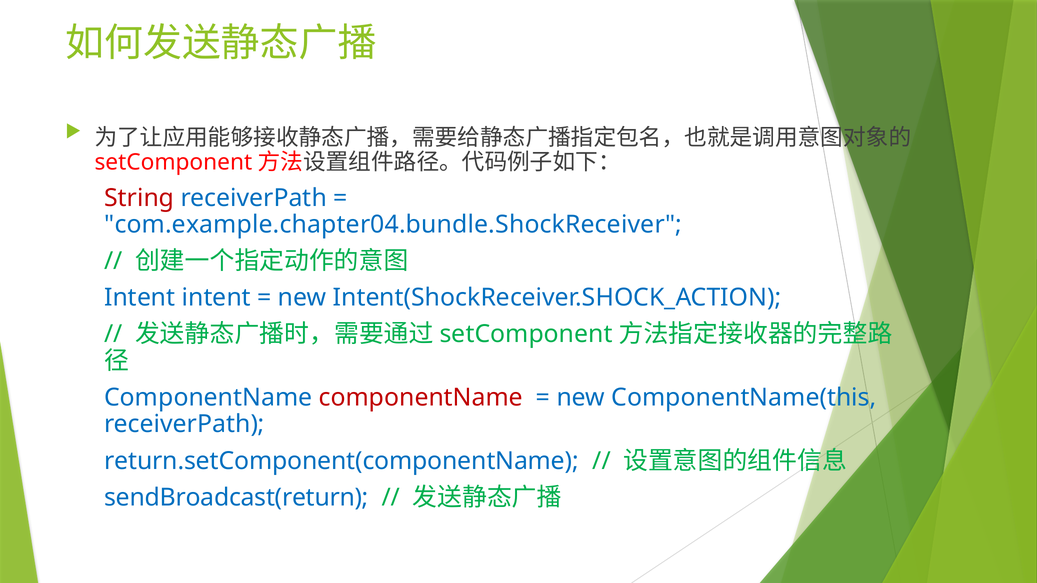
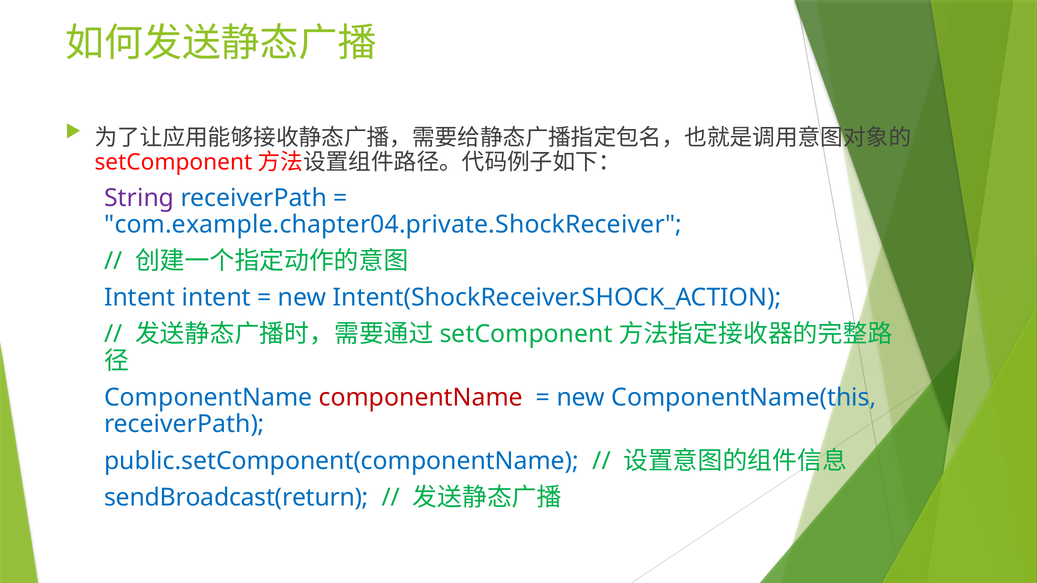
String colour: red -> purple (139, 198)
com.example.chapter04.bundle.ShockReceiver: com.example.chapter04.bundle.ShockReceiver -> com.example.chapter04.private.ShockReceiver (393, 225)
return.setComponent(componentName: return.setComponent(componentName -> public.setComponent(componentName (341, 461)
